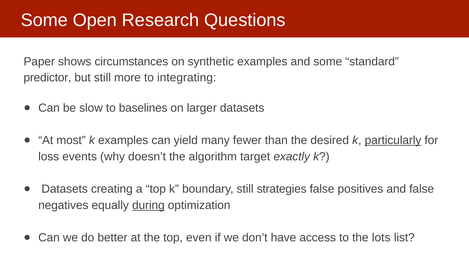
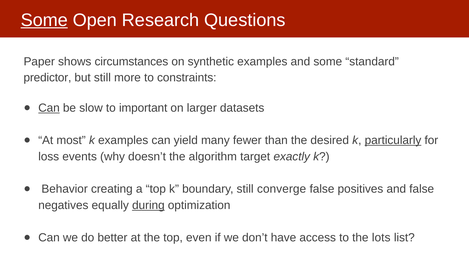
Some underline: none -> present (44, 20)
integrating: integrating -> constraints (187, 78)
Can underline: none -> present (49, 108)
baselines: baselines -> important (143, 108)
Datasets: Datasets -> Behavior (65, 189)
strategies: strategies -> converge (282, 189)
